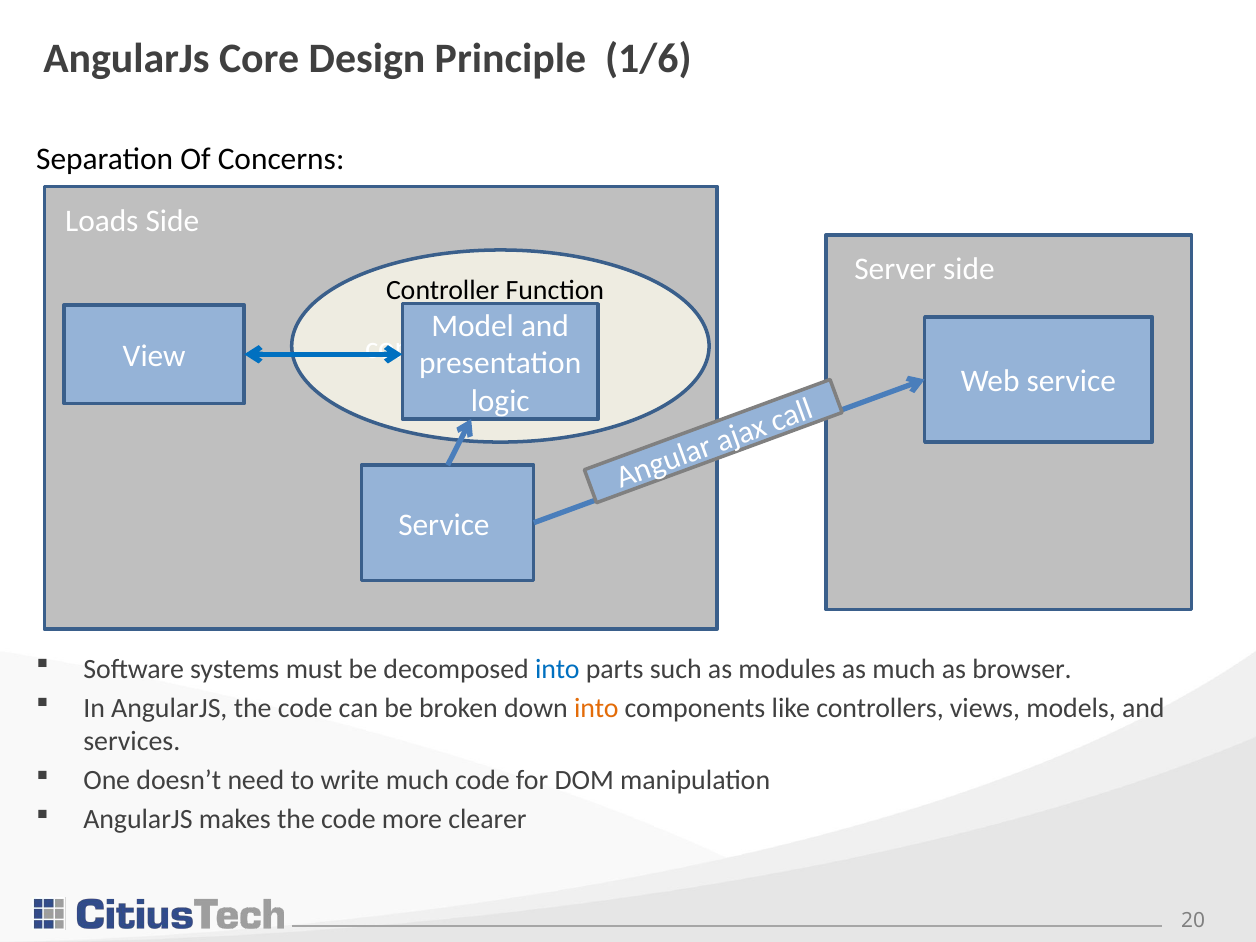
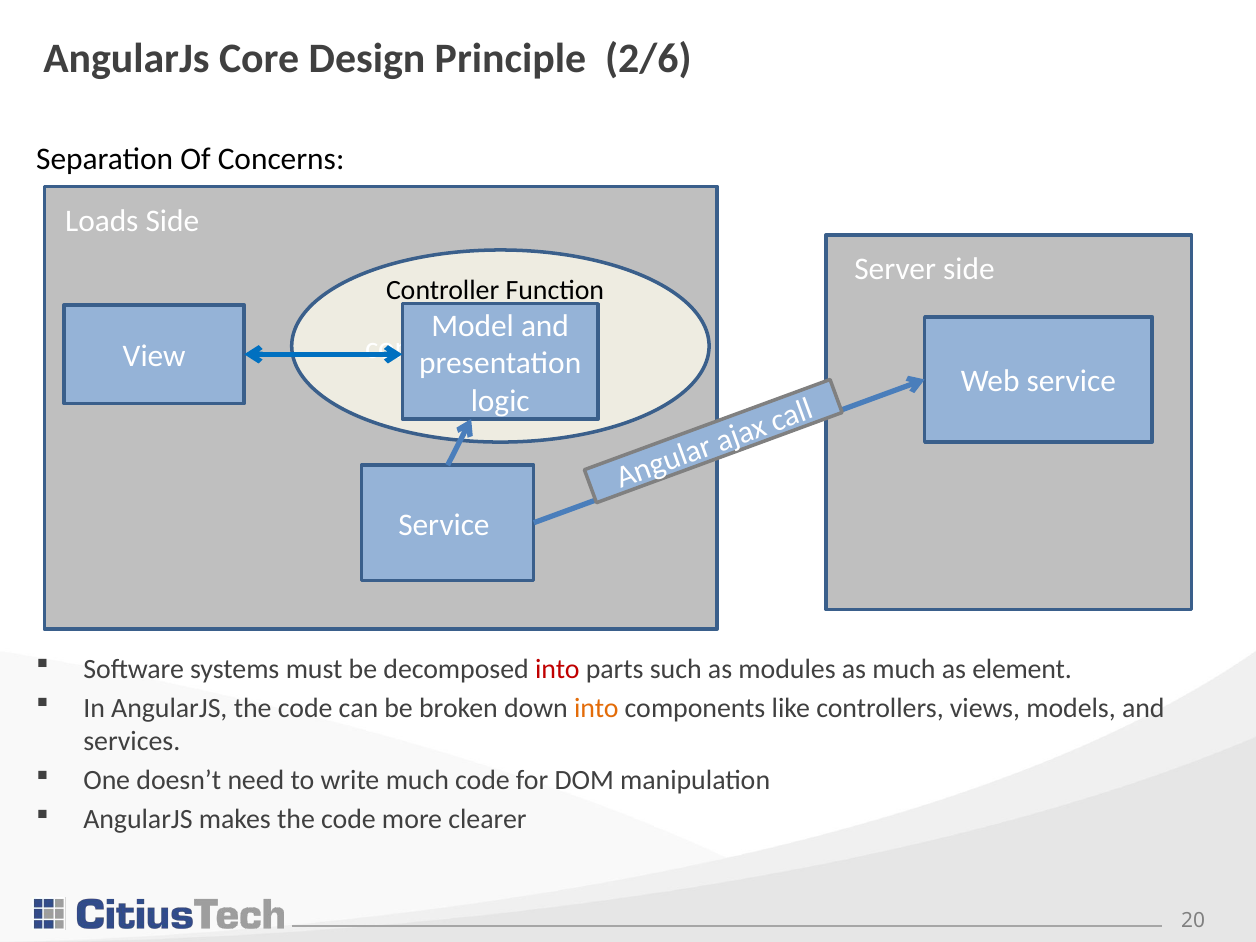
1/6: 1/6 -> 2/6 (648, 58)
into colour: blue -> red (557, 669)
browser: browser -> element (1022, 669)
